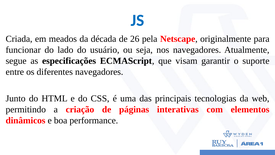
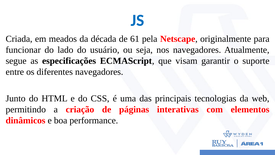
26: 26 -> 61 (135, 39)
